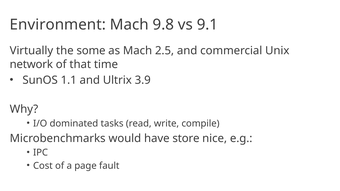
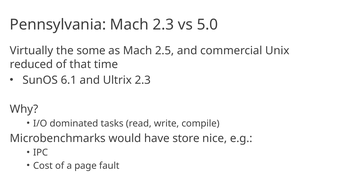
Environment: Environment -> Pennsylvania (58, 25)
Mach 9.8: 9.8 -> 2.3 (163, 25)
9.1: 9.1 -> 5.0 (207, 25)
network: network -> reduced (31, 64)
1.1: 1.1 -> 6.1 (69, 80)
Ultrix 3.9: 3.9 -> 2.3 (143, 80)
